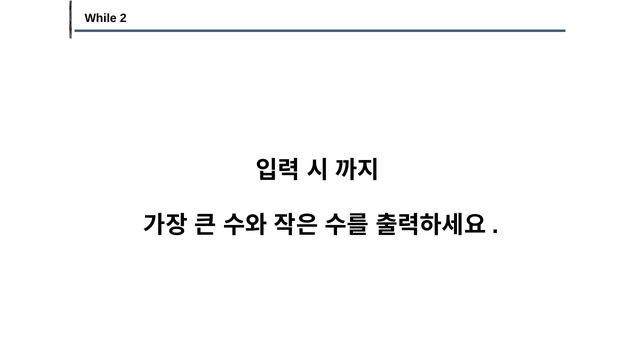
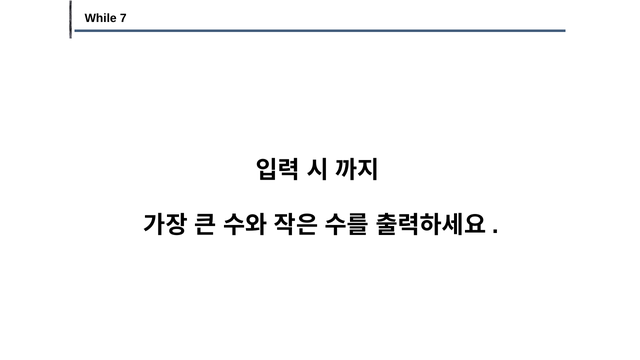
2: 2 -> 7 (123, 18)
